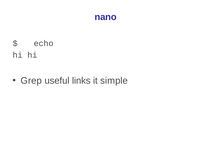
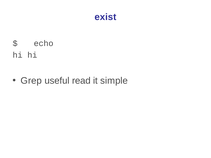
nano: nano -> exist (105, 17)
links: links -> read (81, 81)
